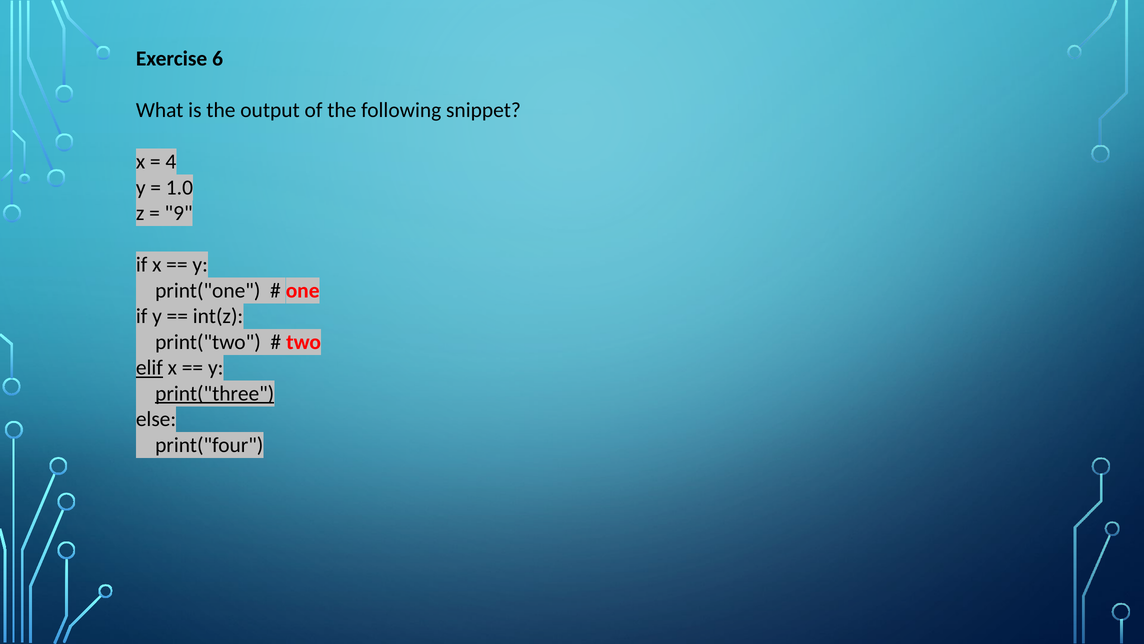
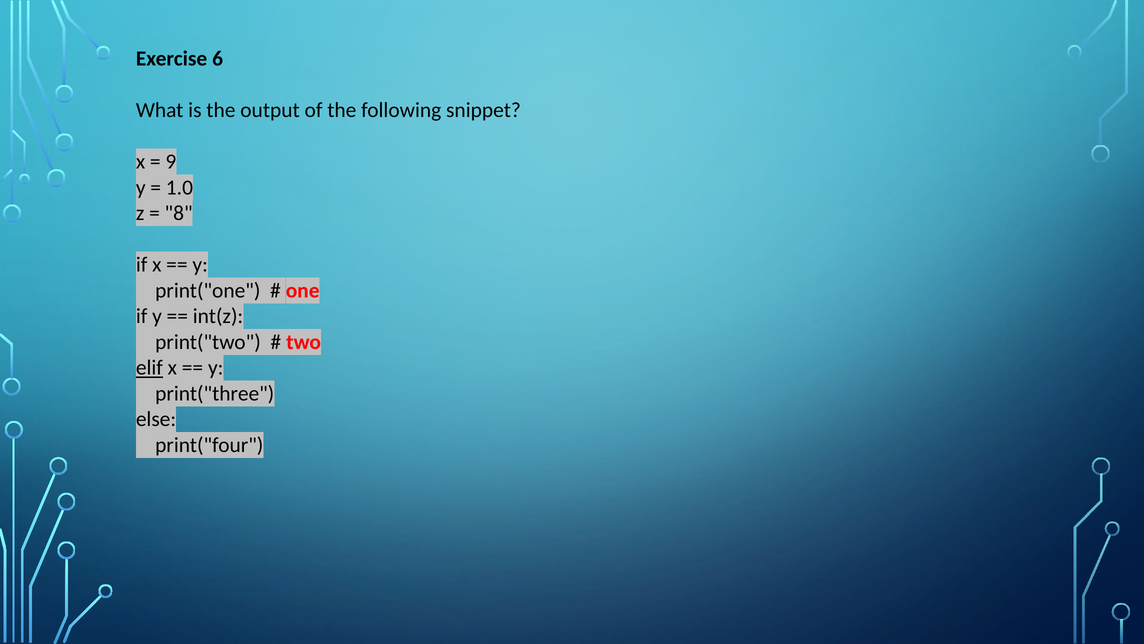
4: 4 -> 9 (171, 162)
9: 9 -> 8 (179, 213)
print("three underline: present -> none (215, 393)
